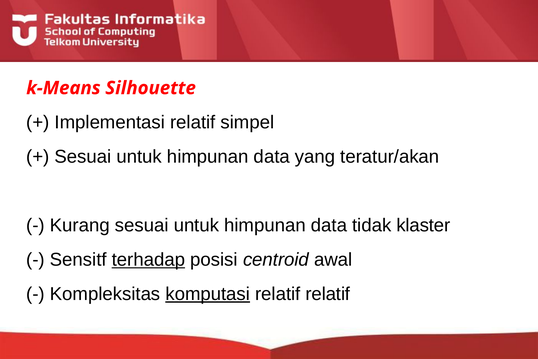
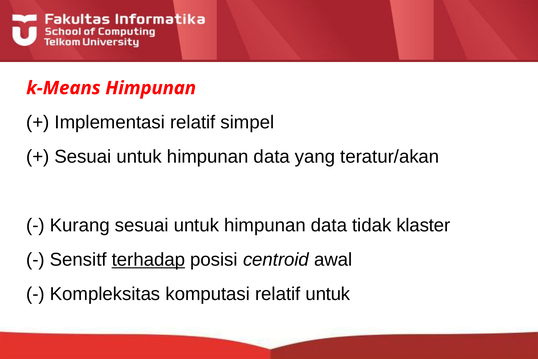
k-Means Silhouette: Silhouette -> Himpunan (151, 88)
komputasi underline: present -> none (208, 294)
relatif relatif: relatif -> untuk (328, 294)
